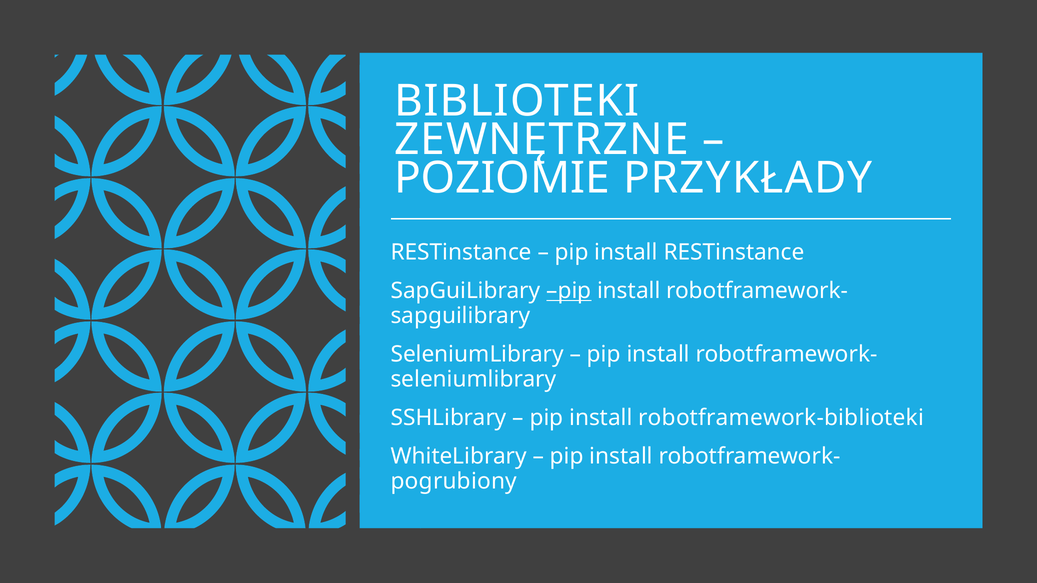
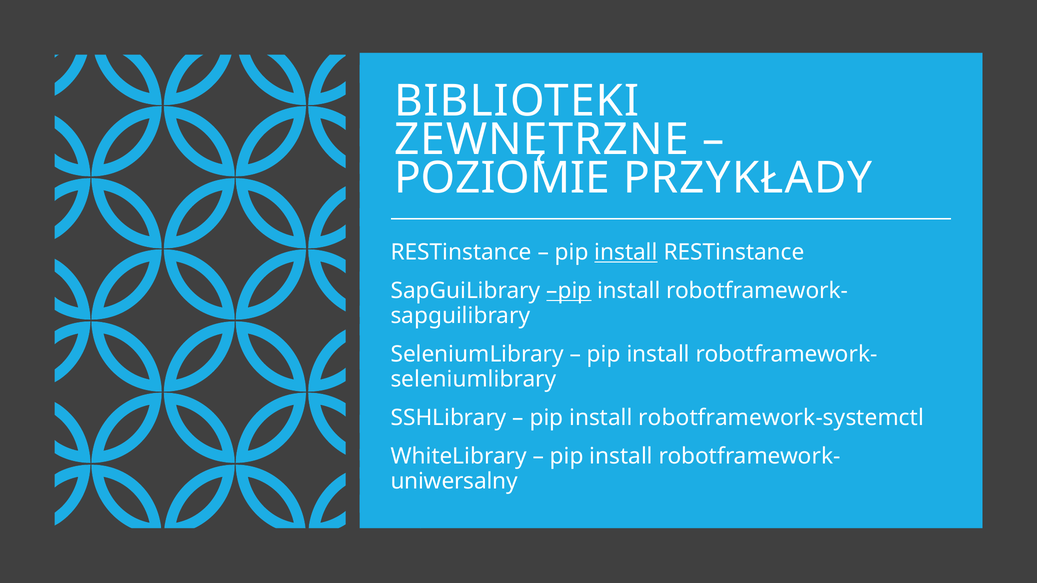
install underline: none -> present (626, 252)
robotframework-biblioteki: robotframework-biblioteki -> robotframework-systemctl (781, 418)
pogrubiony: pogrubiony -> uniwersalny (454, 481)
